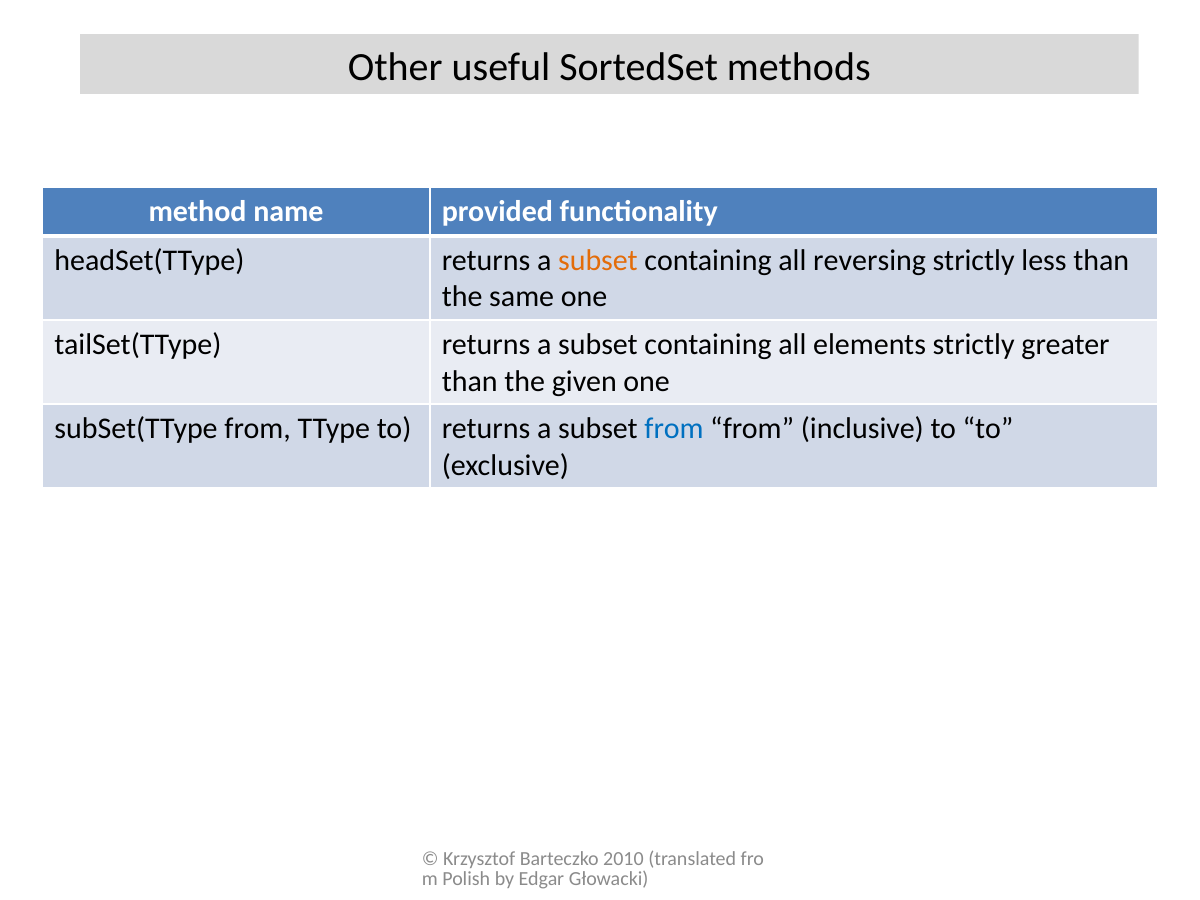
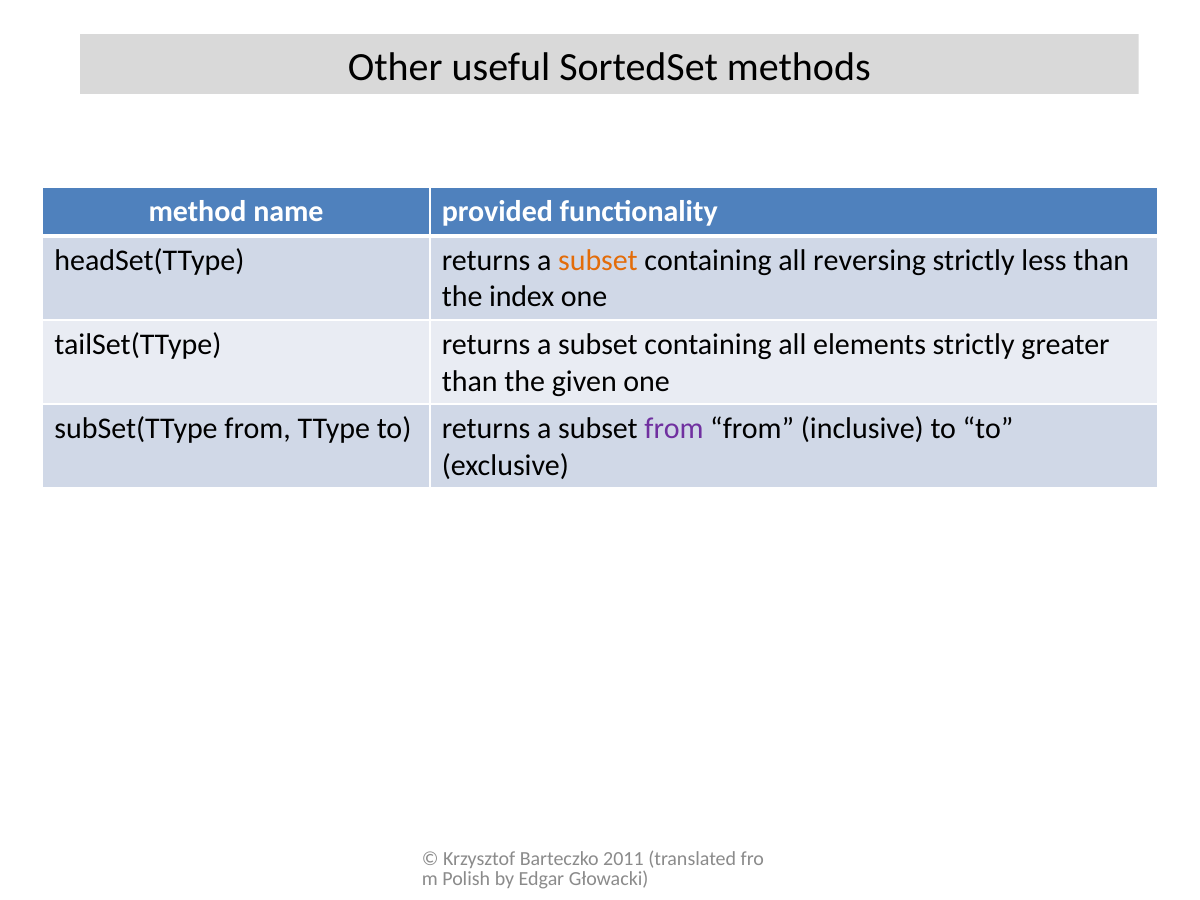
same: same -> index (522, 297)
from colour: blue -> purple (674, 429)
2010: 2010 -> 2011 (623, 859)
